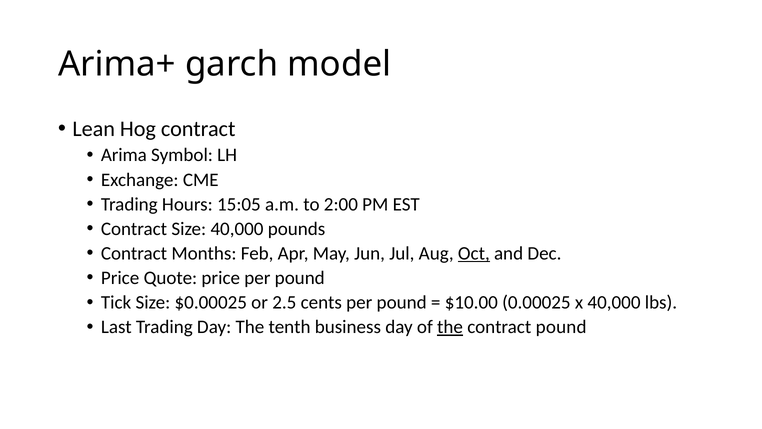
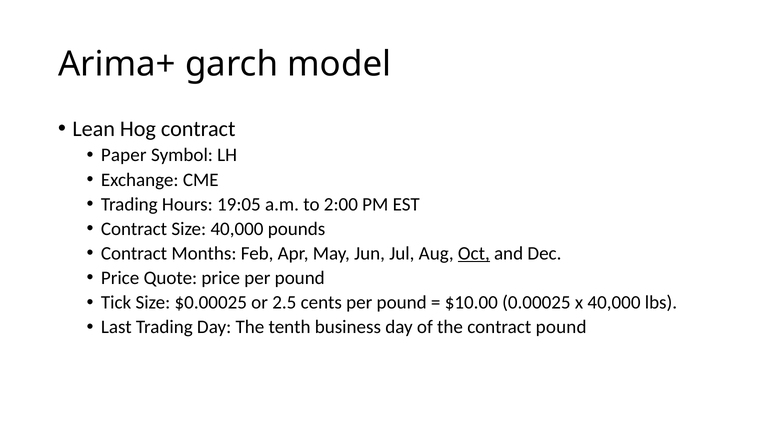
Arima: Arima -> Paper (124, 155)
15:05: 15:05 -> 19:05 (239, 204)
the underline: present -> none (450, 327)
